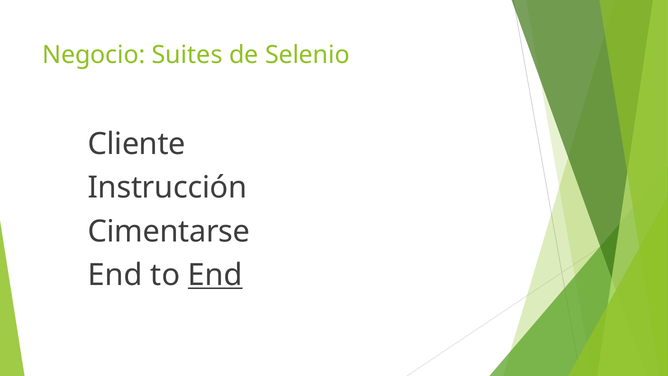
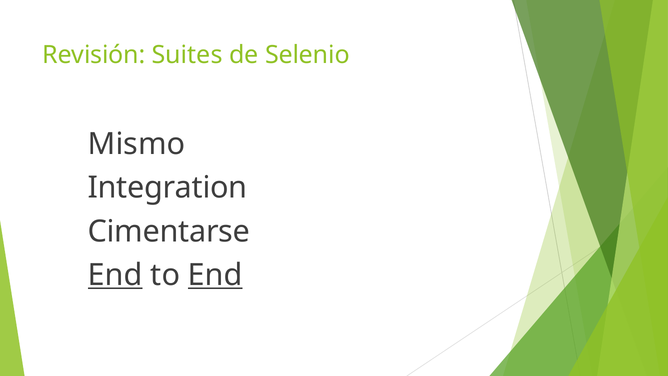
Negocio: Negocio -> Revisión (94, 55)
Cliente: Cliente -> Mismo (137, 144)
Instrucción: Instrucción -> Integration (167, 188)
End underline: none -> present (115, 275)
